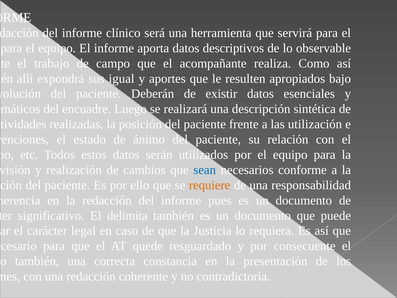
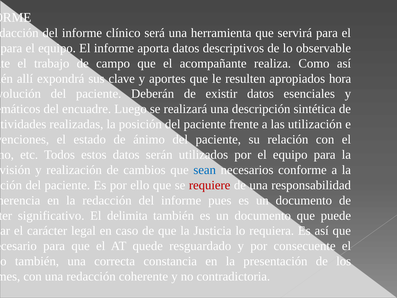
igual: igual -> clave (122, 79)
bajo: bajo -> hora (340, 79)
requiere colour: orange -> red (210, 185)
